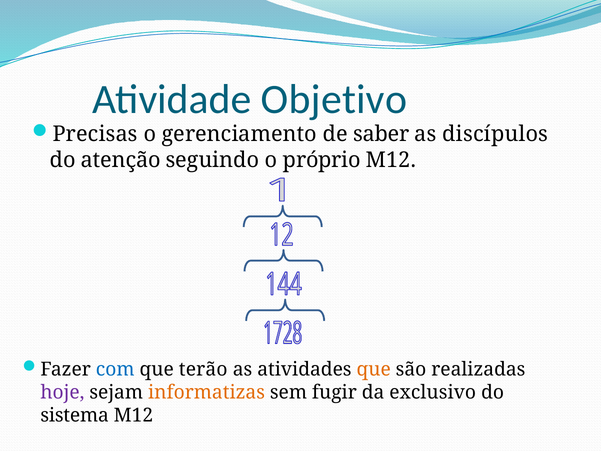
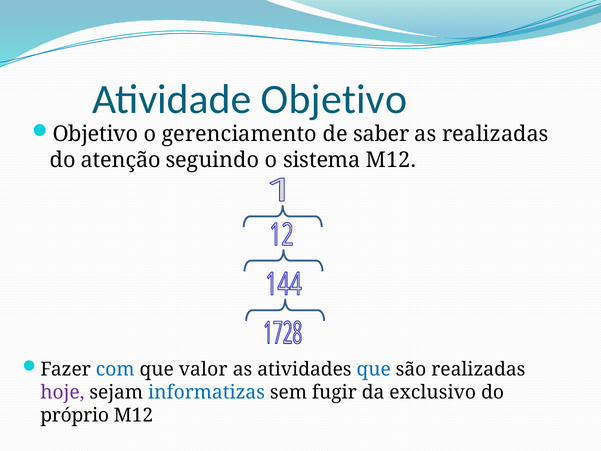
Precisas: Precisas -> Objetivo (95, 134)
as discípulos: discípulos -> realizadas (495, 134)
próprio: próprio -> sistema (322, 160)
terão: terão -> valor (203, 369)
que colour: orange -> blue (374, 369)
informatizas colour: orange -> blue (207, 392)
sistema: sistema -> próprio (75, 415)
